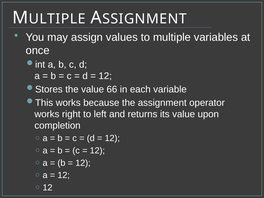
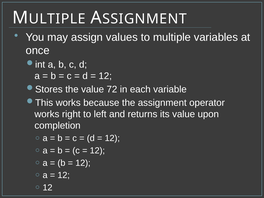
66: 66 -> 72 (112, 89)
